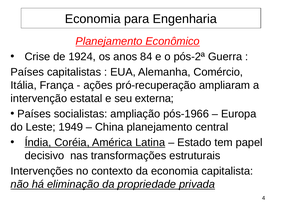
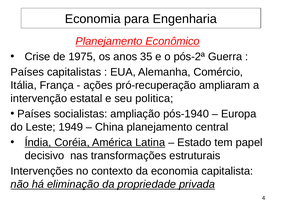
1924: 1924 -> 1975 (82, 57)
84: 84 -> 35 (146, 57)
externa: externa -> politica (154, 98)
pós-1966: pós-1966 -> pós-1940 (186, 114)
